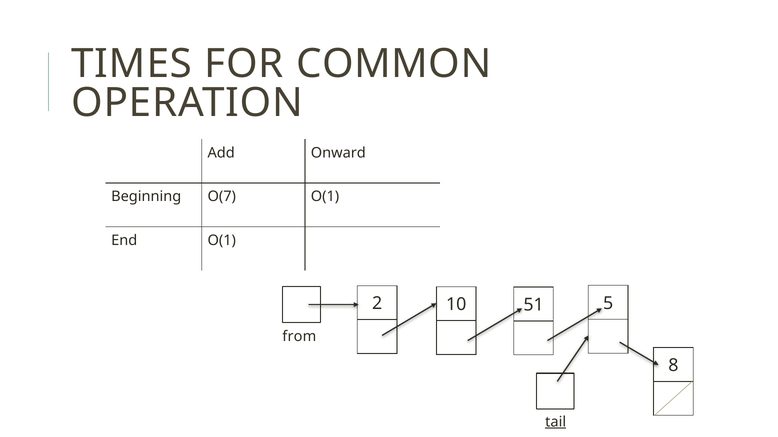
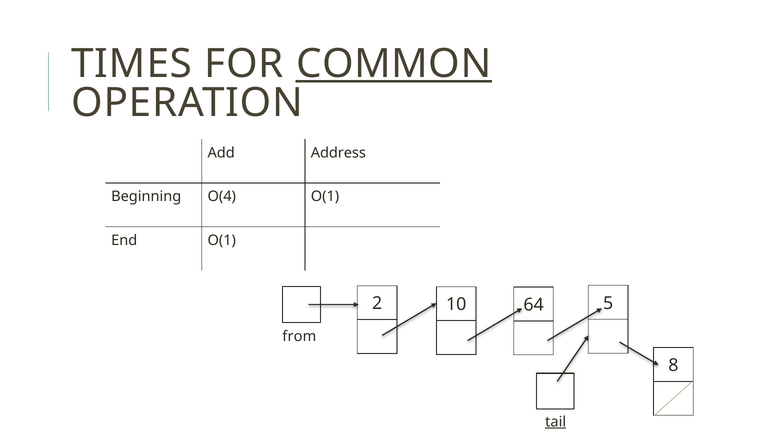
COMMON underline: none -> present (394, 64)
Onward: Onward -> Address (338, 153)
O(7: O(7 -> O(4 (222, 197)
51: 51 -> 64 (534, 305)
